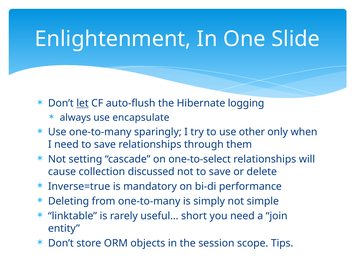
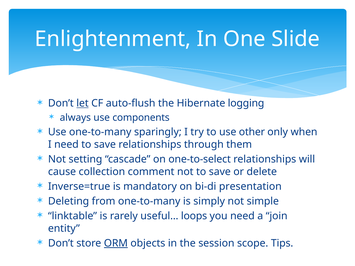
encapsulate: encapsulate -> components (141, 118)
discussed: discussed -> comment (151, 172)
performance: performance -> presentation (250, 187)
short: short -> loops (194, 216)
ORM underline: none -> present (116, 243)
